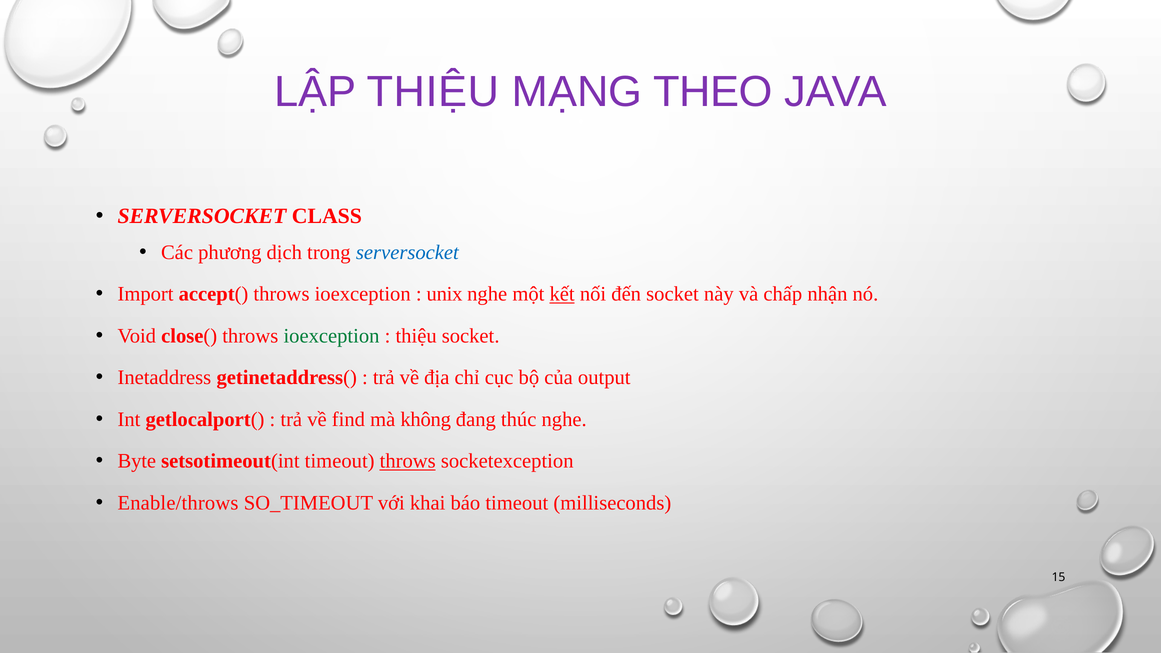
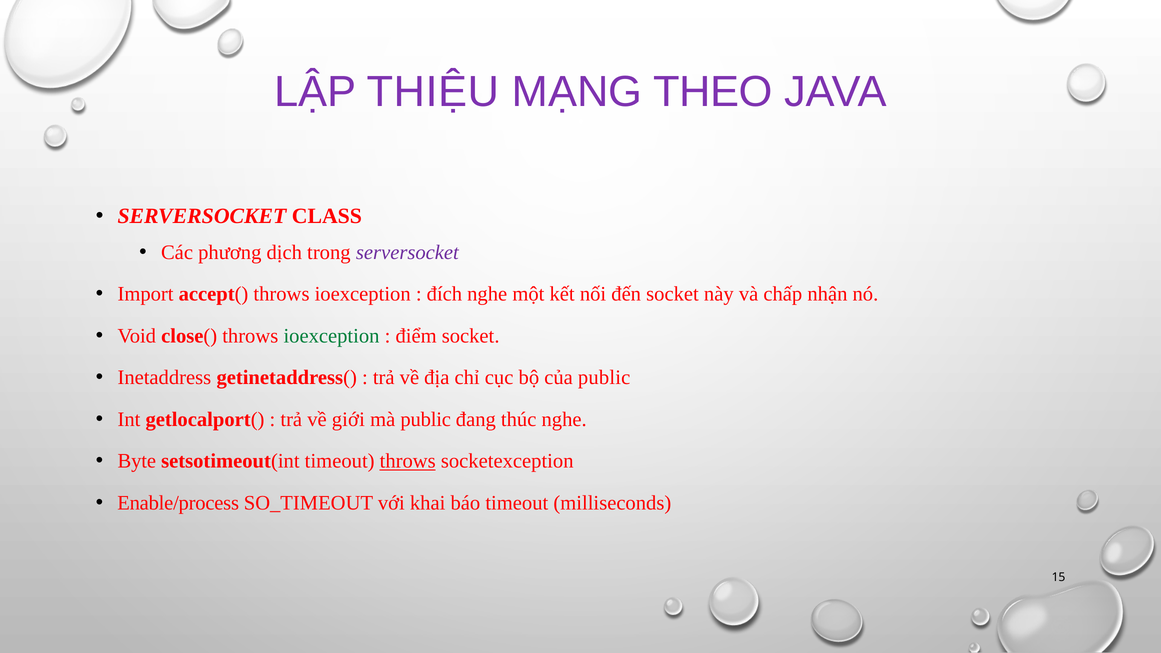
serversocket colour: blue -> purple (407, 253)
unix: unix -> đích (444, 294)
kết underline: present -> none (562, 294)
thiệu: thiệu -> điểm (416, 336)
của output: output -> public (604, 378)
find: find -> giới (348, 419)
mà không: không -> public (426, 419)
Enable/throws: Enable/throws -> Enable/process (178, 503)
